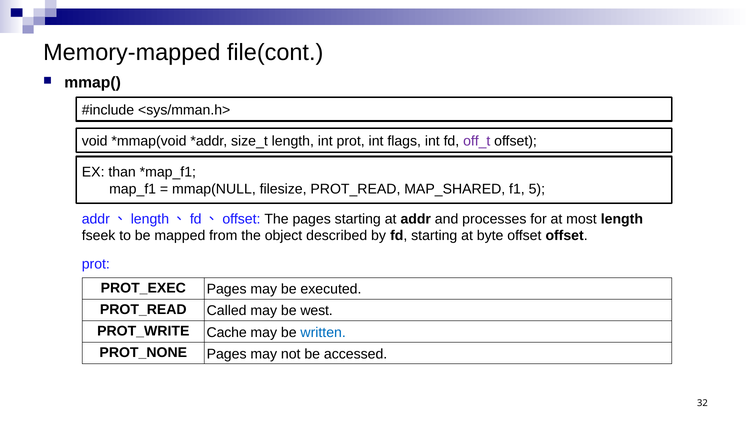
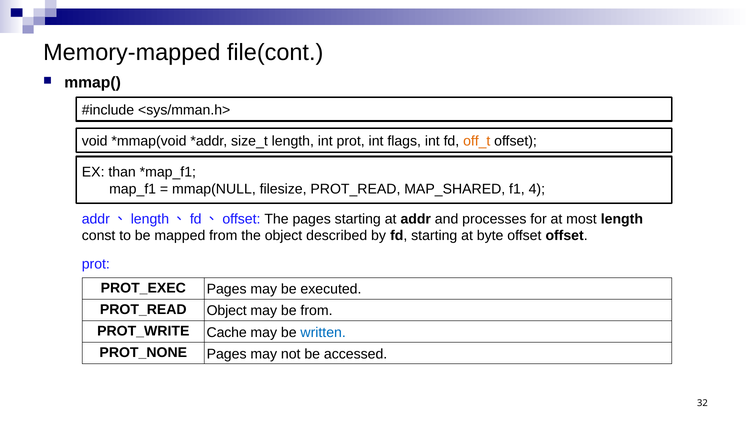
off_t colour: purple -> orange (477, 141)
5: 5 -> 4 (537, 189)
fseek: fseek -> const (99, 236)
PROT_READ Called: Called -> Object (227, 311)
be west: west -> from (317, 311)
